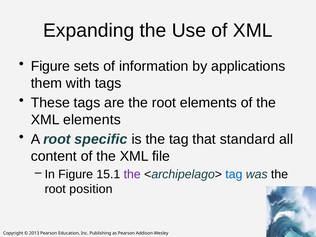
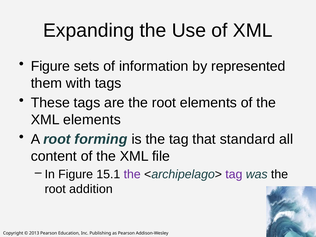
applications: applications -> represented (248, 66)
specific: specific -> forming (101, 139)
tag colour: blue -> purple (234, 174)
position: position -> addition (91, 189)
